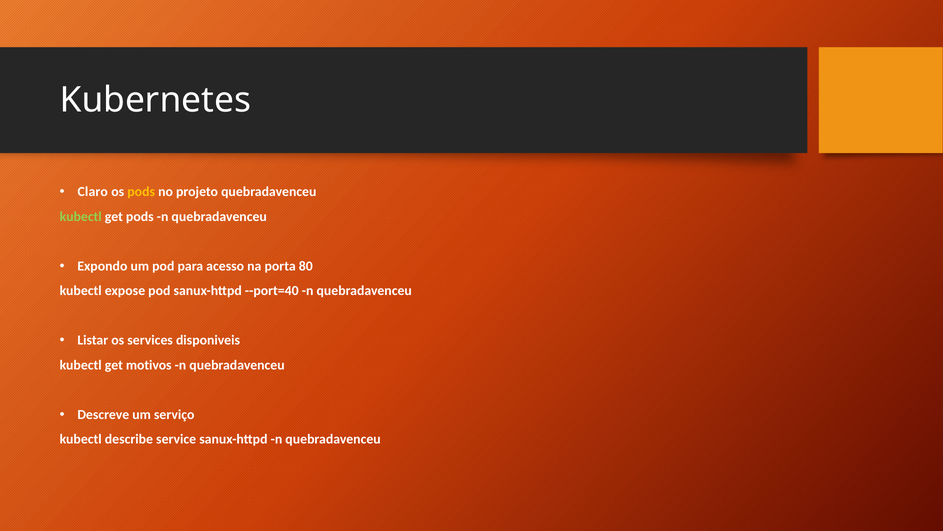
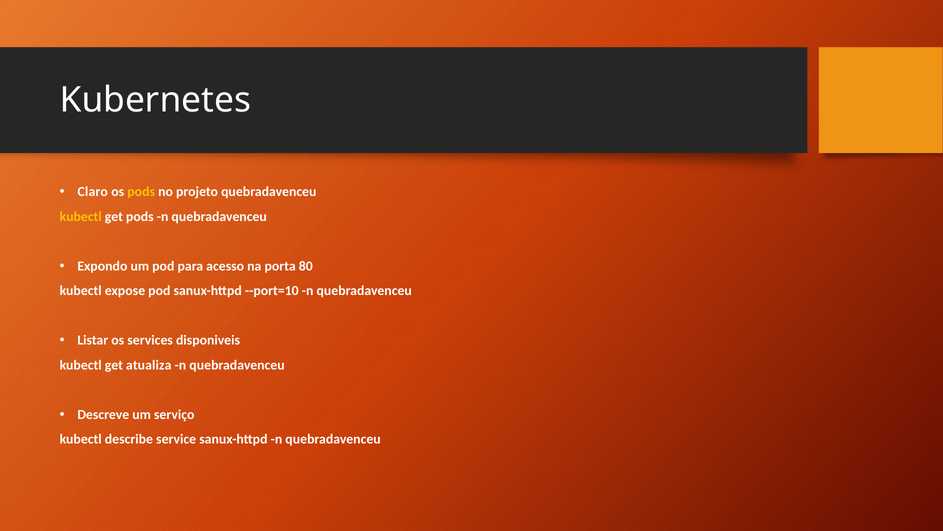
kubectl colour: light green -> yellow (81, 216)
--port=40: --port=40 -> --port=10 (272, 291)
motivos: motivos -> atualiza (149, 365)
